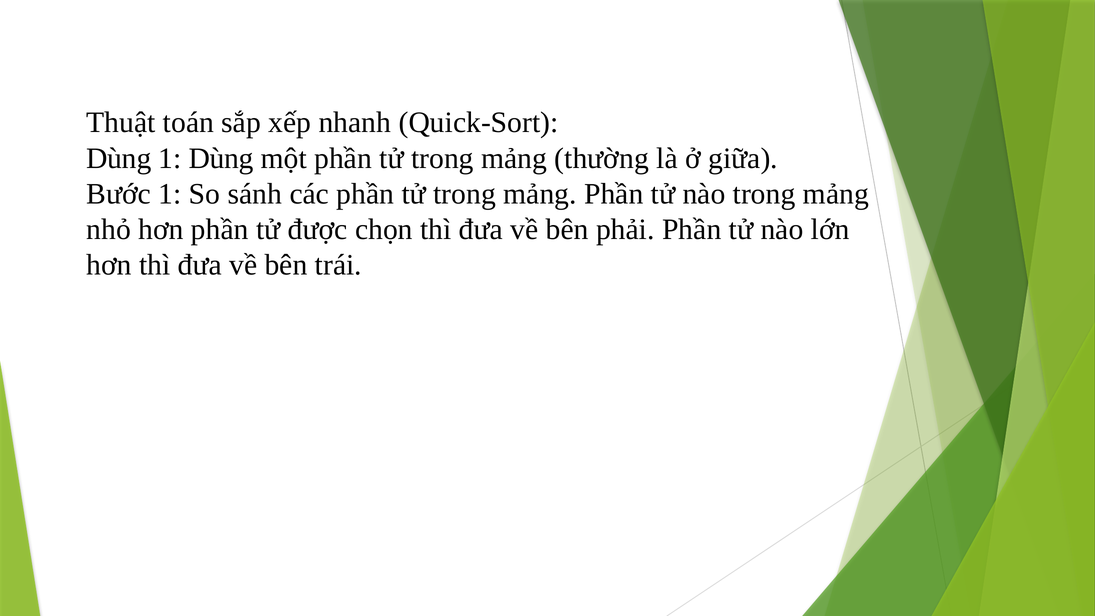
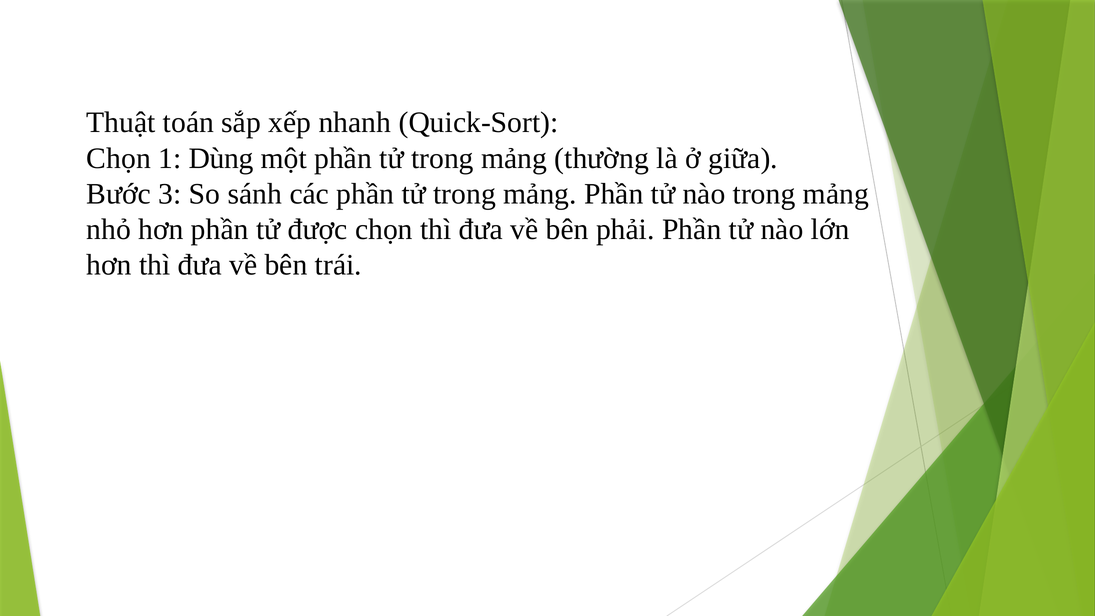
Dùng: Dùng -> Chọn (119, 158)
Bước 1: 1 -> 3 (170, 194)
